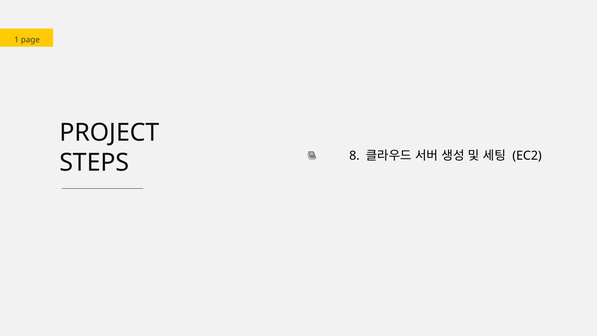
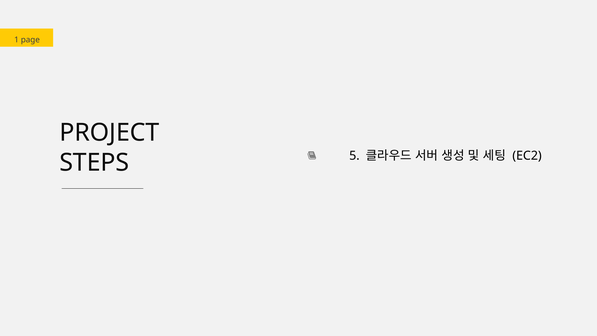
8: 8 -> 5 (354, 156)
